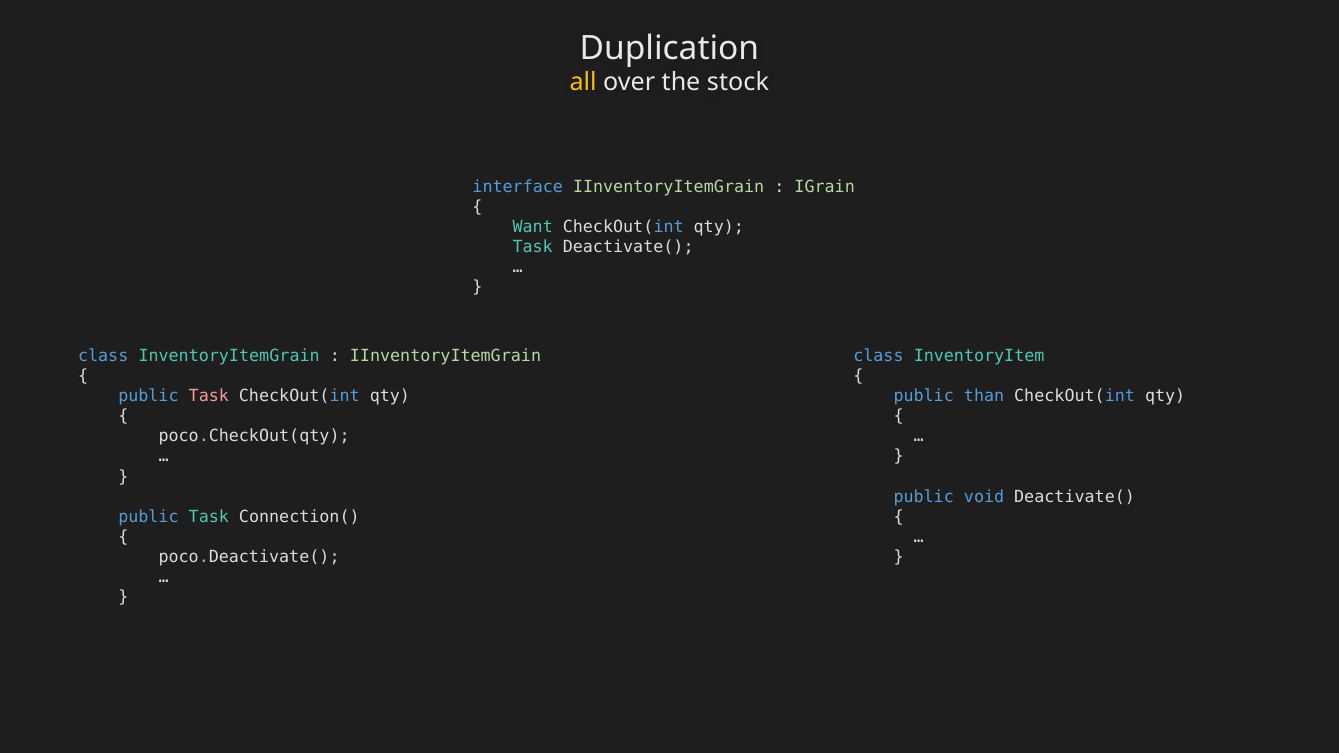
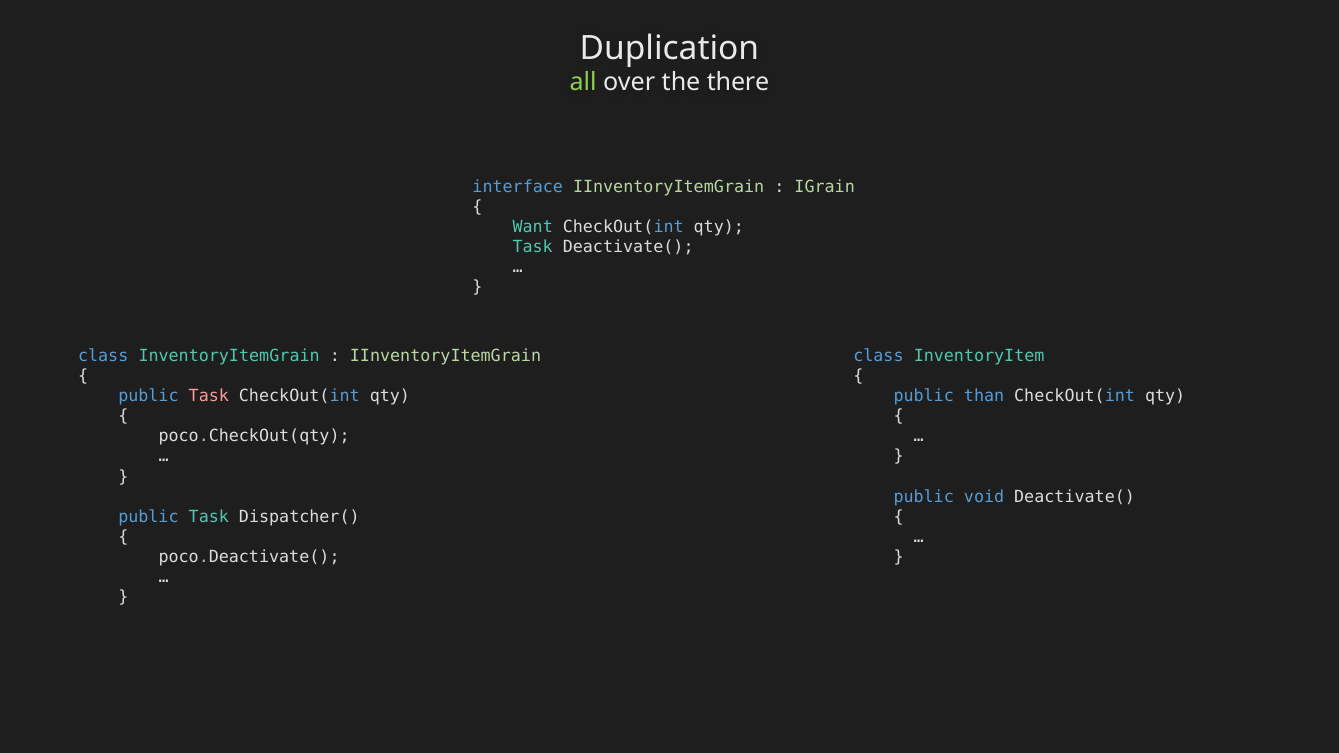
all colour: yellow -> light green (583, 83)
stock: stock -> there (738, 83)
Connection(: Connection( -> Dispatcher( (299, 517)
